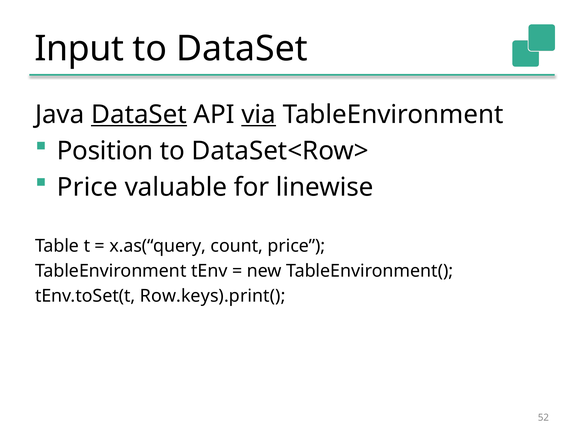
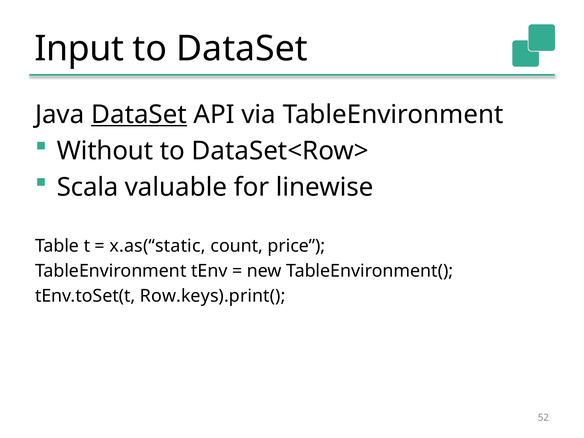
via underline: present -> none (259, 114)
Position: Position -> Without (105, 151)
Price: Price -> Scala (88, 187)
x.as(“query: x.as(“query -> x.as(“static (158, 246)
